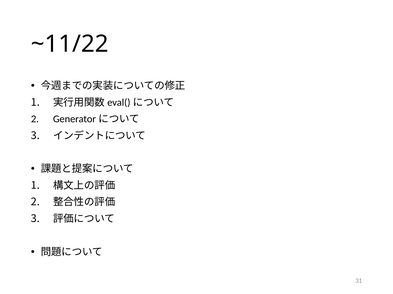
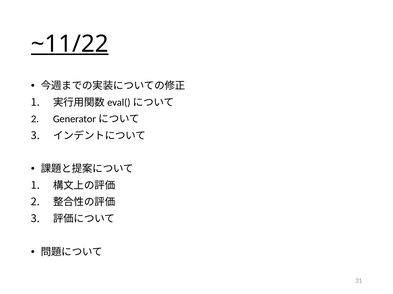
~11/22 underline: none -> present (70, 44)
